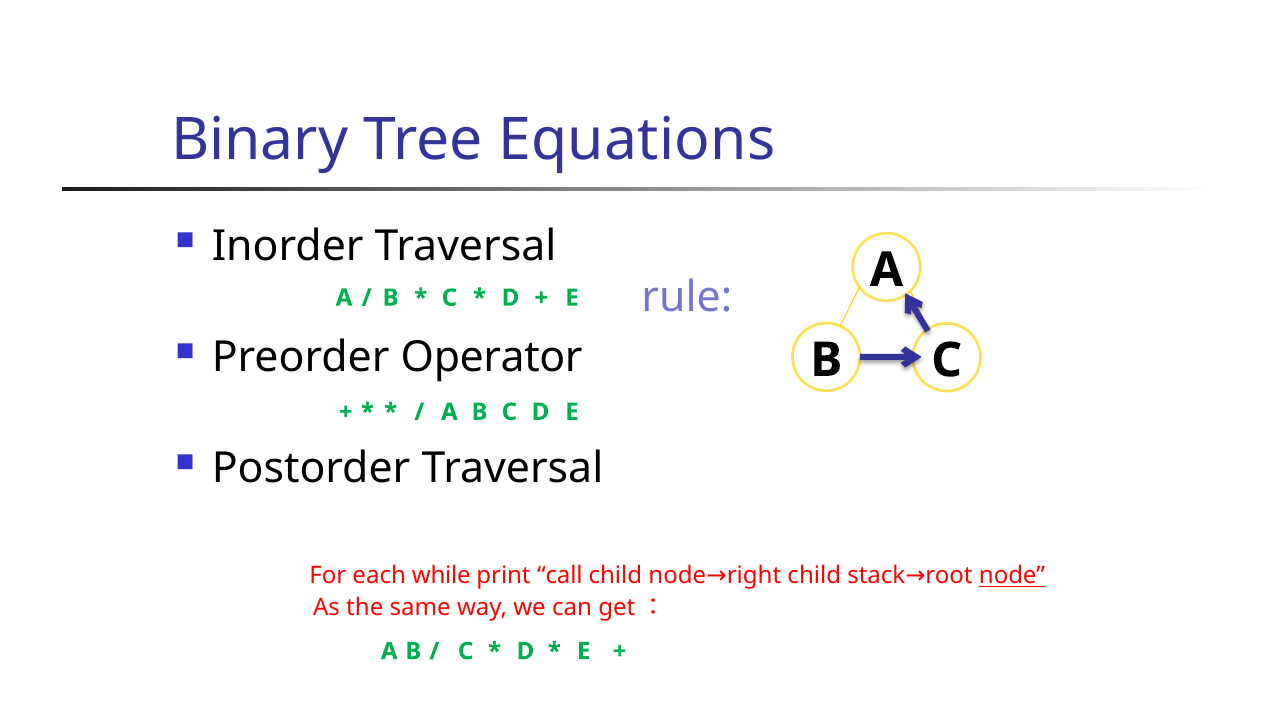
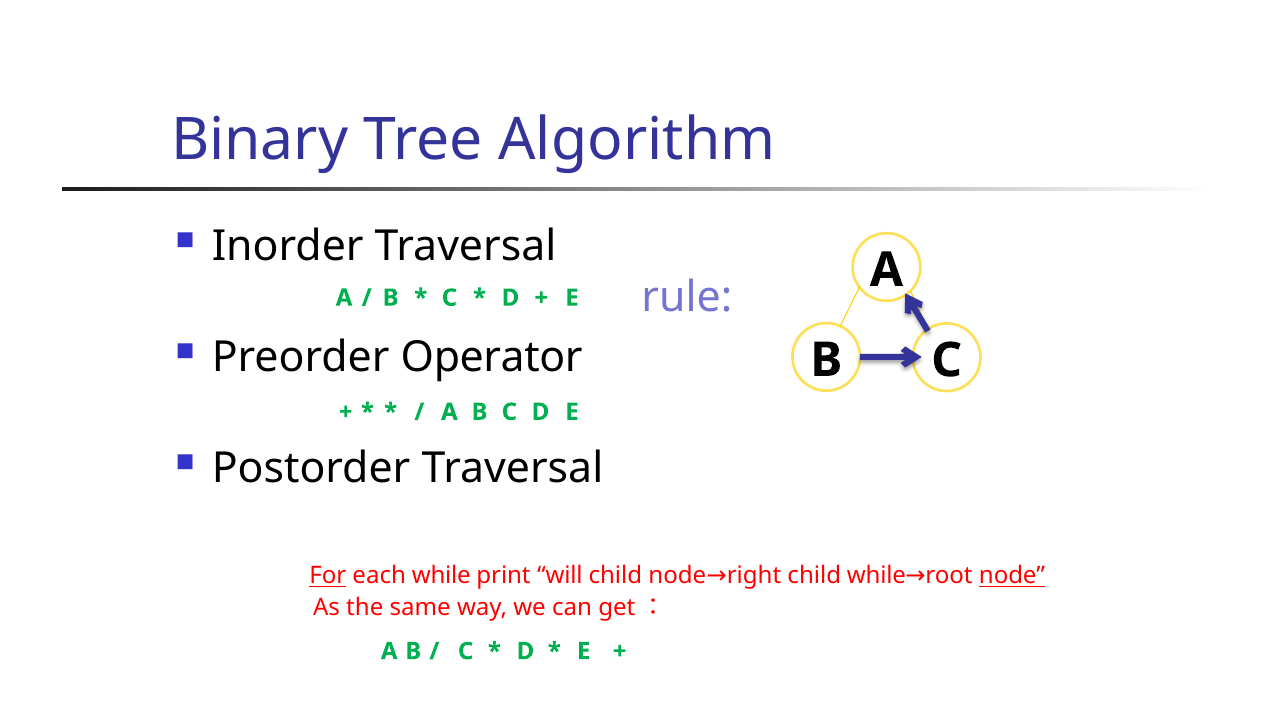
Equations: Equations -> Algorithm (637, 140)
For underline: none -> present (328, 576)
call: call -> will (560, 576)
child stack: stack -> while (876, 576)
